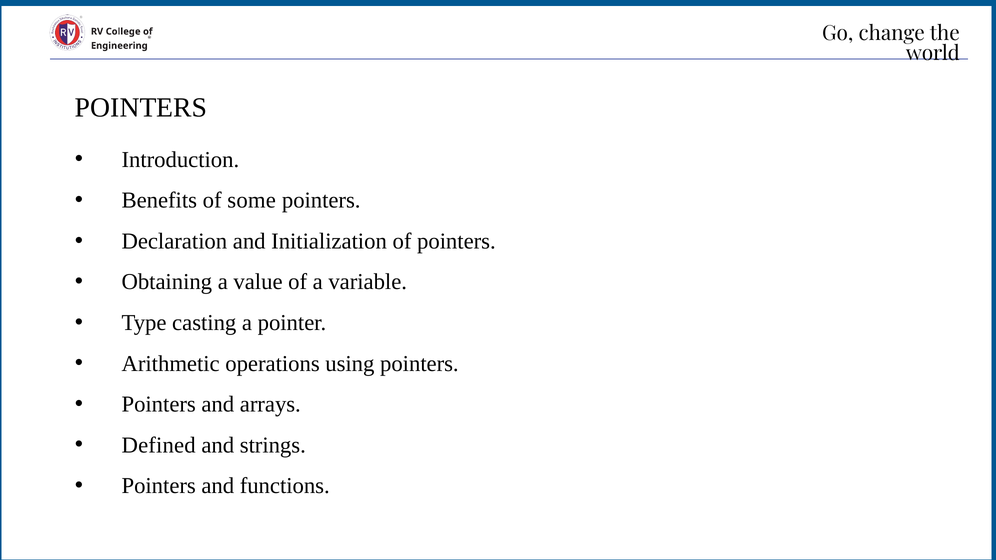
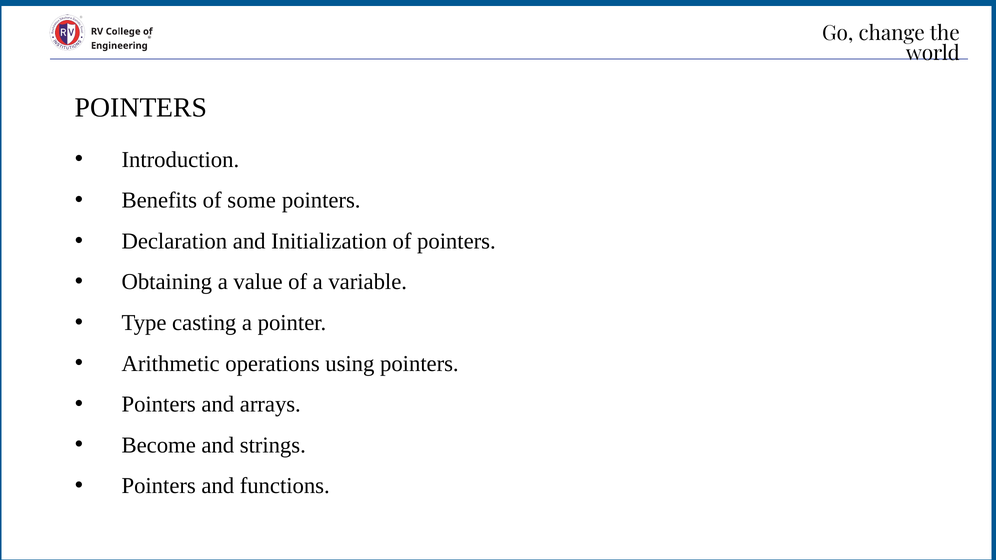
Defined: Defined -> Become (159, 445)
